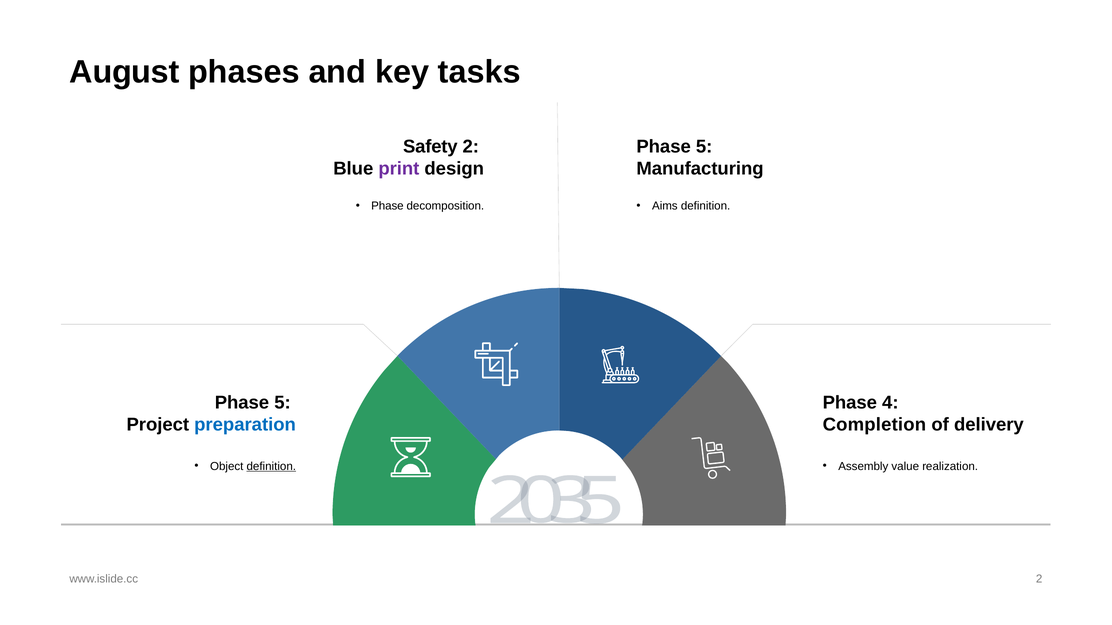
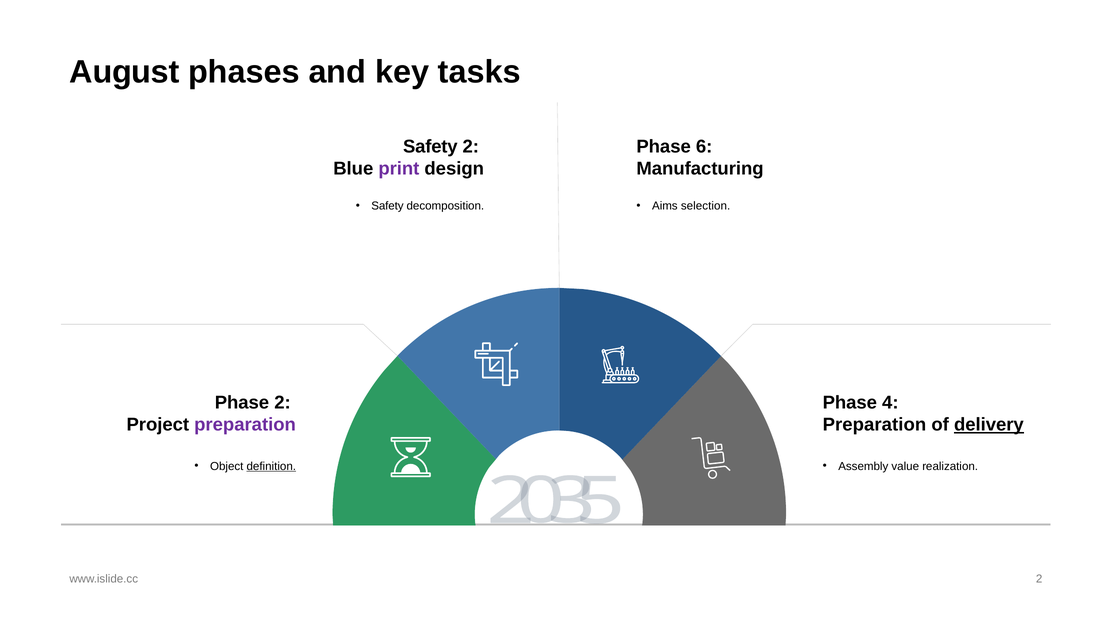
5: 5 -> 6 (704, 147)
Phase: Phase -> Safety (387, 206)
Aims definition: definition -> selection (706, 206)
5: 5 -> 2 (283, 403)
preparation colour: blue -> purple (245, 425)
Completion: Completion -> Preparation (874, 425)
delivery underline: none -> present (989, 425)
